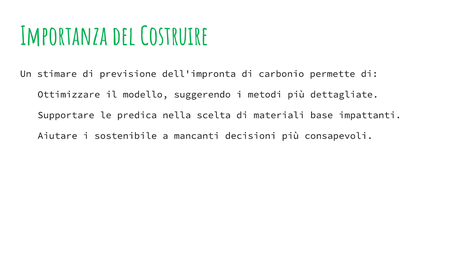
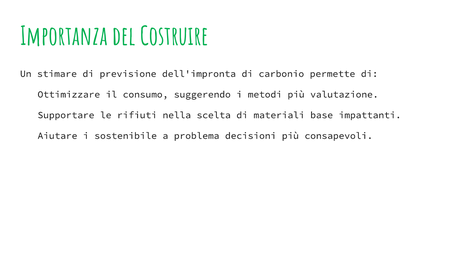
modello: modello -> consumo (146, 94)
dettagliate: dettagliate -> valutazione (344, 94)
predica: predica -> rifiuti (137, 115)
mancanti: mancanti -> problema (197, 136)
